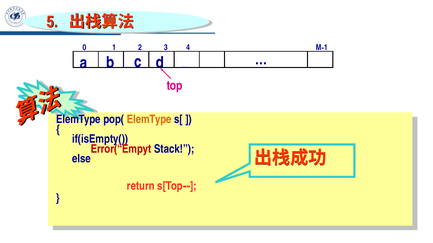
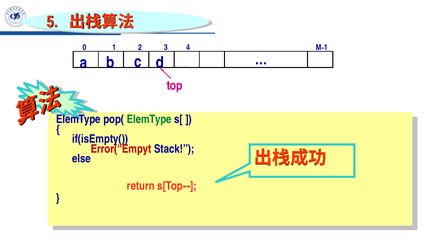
ElemType colour: orange -> green (149, 120)
